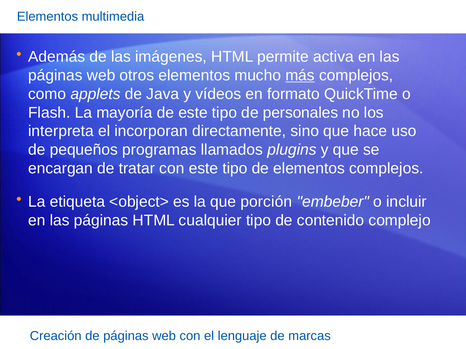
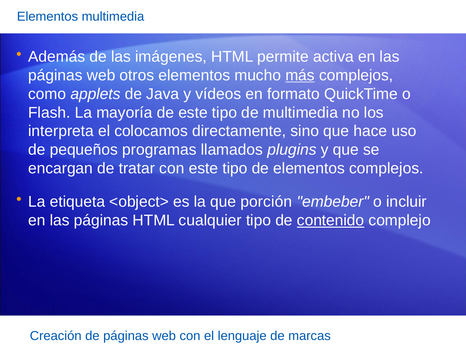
de personales: personales -> multimedia (300, 113)
incorporan: incorporan -> colocamos (151, 131)
contenido underline: none -> present (331, 221)
